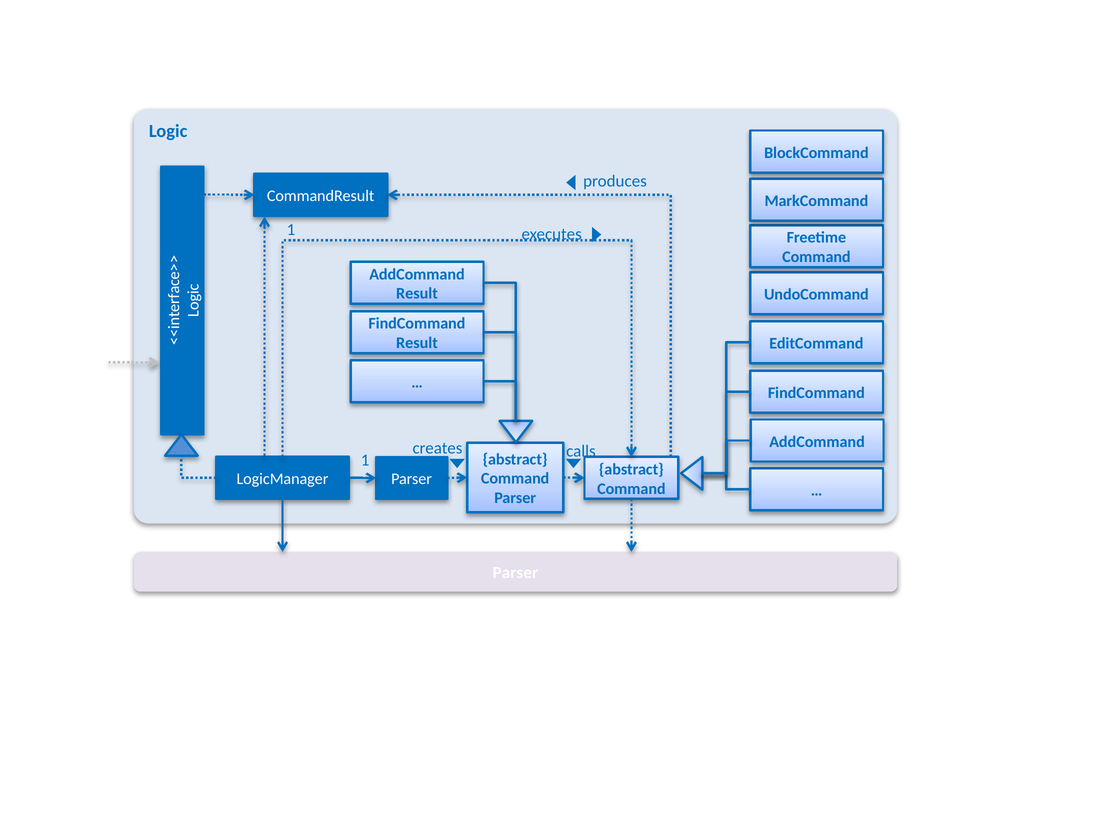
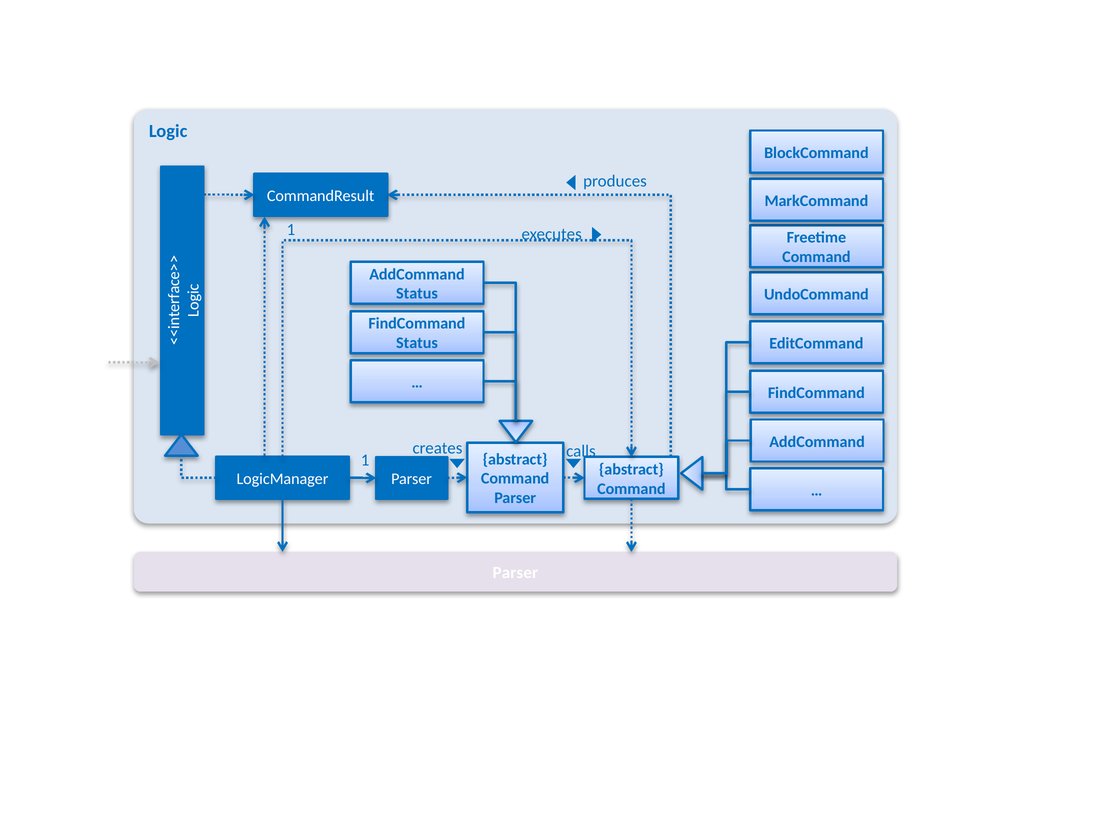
Result: Result -> Status (417, 294)
Result: Result -> Status (417, 343)
